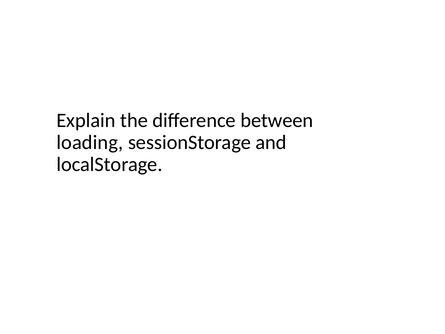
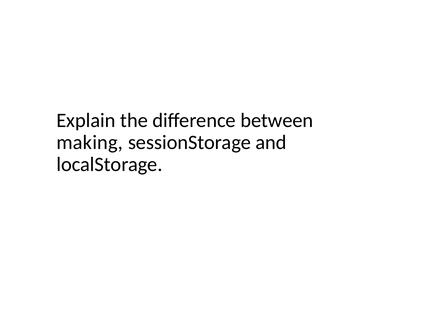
loading: loading -> making (90, 142)
